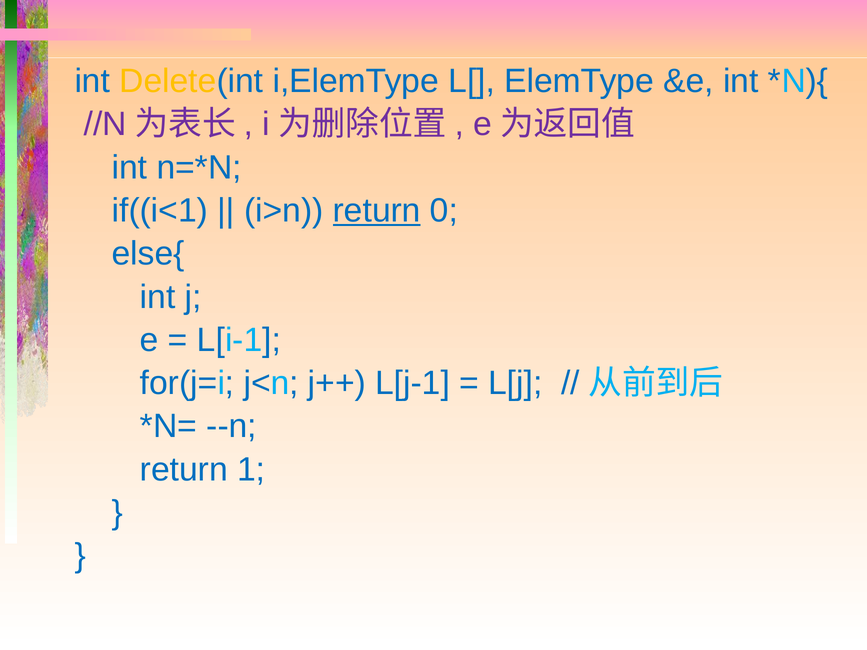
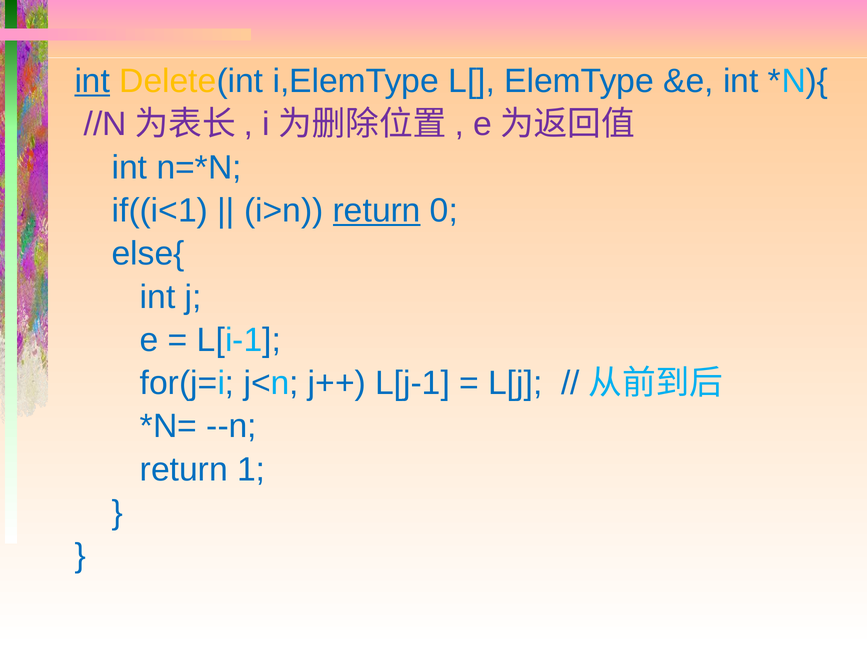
int underline: none -> present (92, 81)
